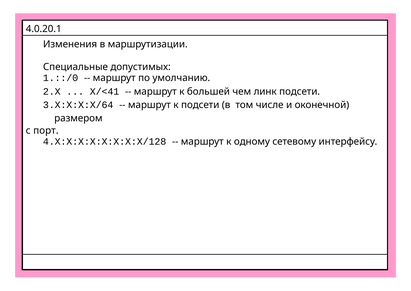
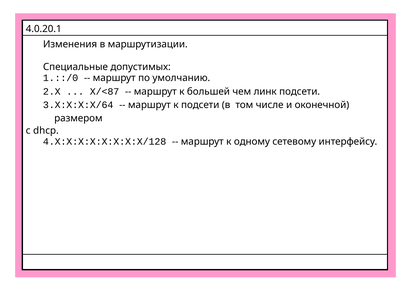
X/<41: X/<41 -> X/<87 (105, 91)
порт: порт -> dhcp (46, 130)
